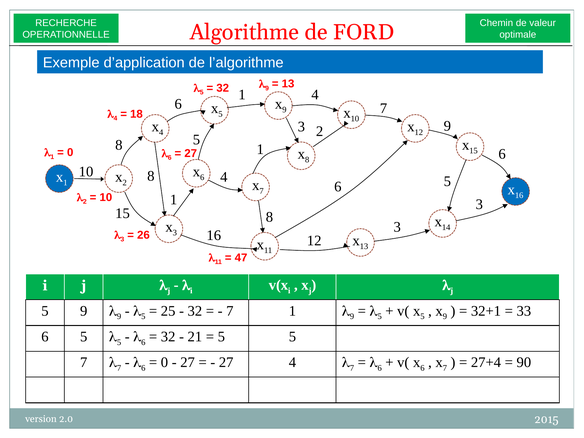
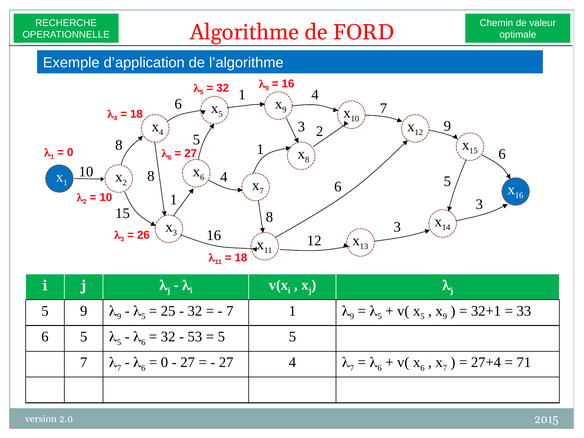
13: 13 -> 16 (288, 84)
47: 47 -> 18 (241, 258)
21: 21 -> 53 (195, 337)
90: 90 -> 71 (524, 362)
